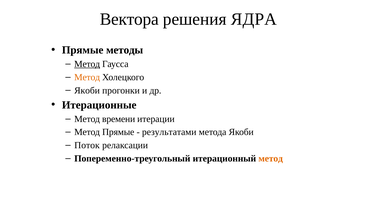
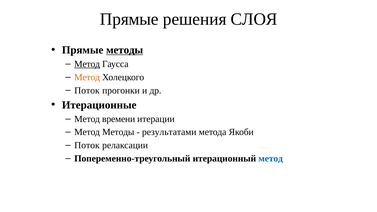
Вектора: Вектора -> Прямые (129, 19)
ЯДРА: ЯДРА -> СЛОЯ (254, 19)
методы underline: none -> present (125, 50)
Якоби: Якоби -> Поток (87, 90)
Метод Прямые: Прямые -> Методы (118, 132)
метод colour: orange -> blue (271, 159)
